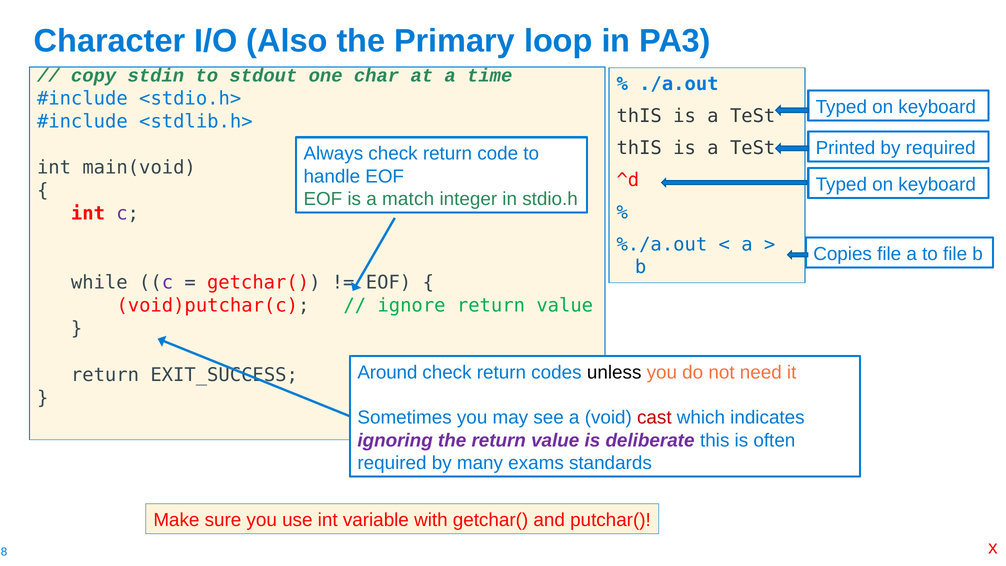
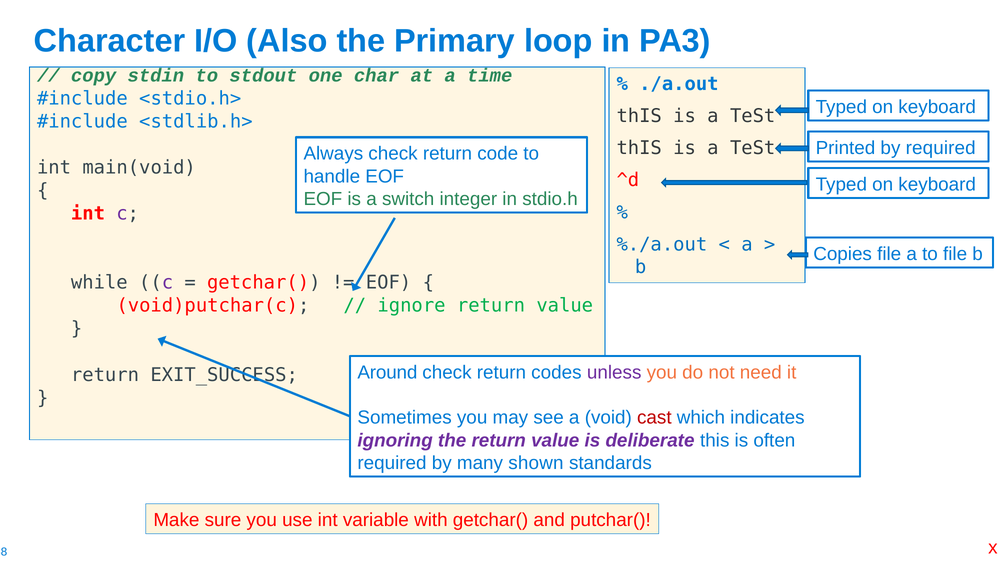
match: match -> switch (408, 199)
unless colour: black -> purple (614, 372)
exams: exams -> shown (536, 463)
